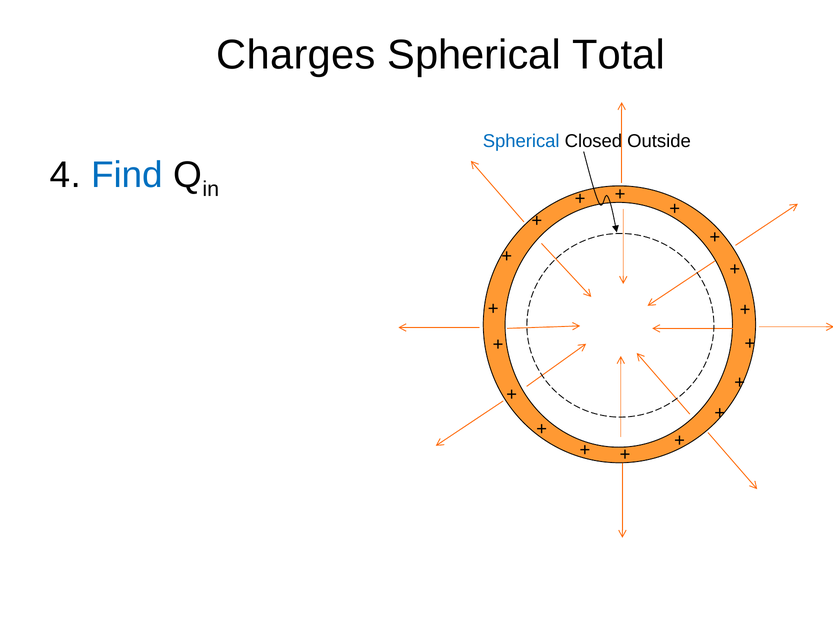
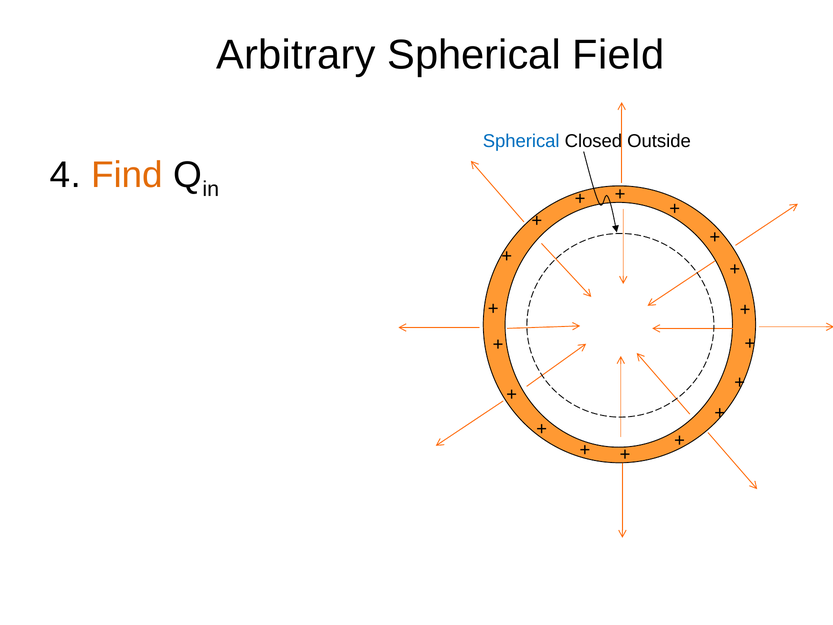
Charges: Charges -> Arbitrary (296, 55)
Total: Total -> Field (618, 55)
Find colour: blue -> orange (127, 175)
